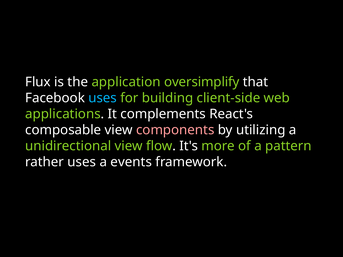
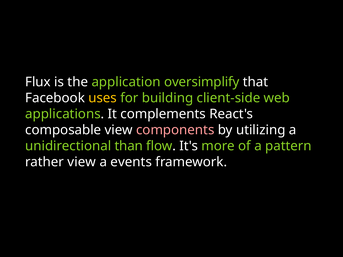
uses colour: light blue -> yellow (103, 98)
unidirectional view: view -> than (129, 146)
rather uses: uses -> view (82, 162)
